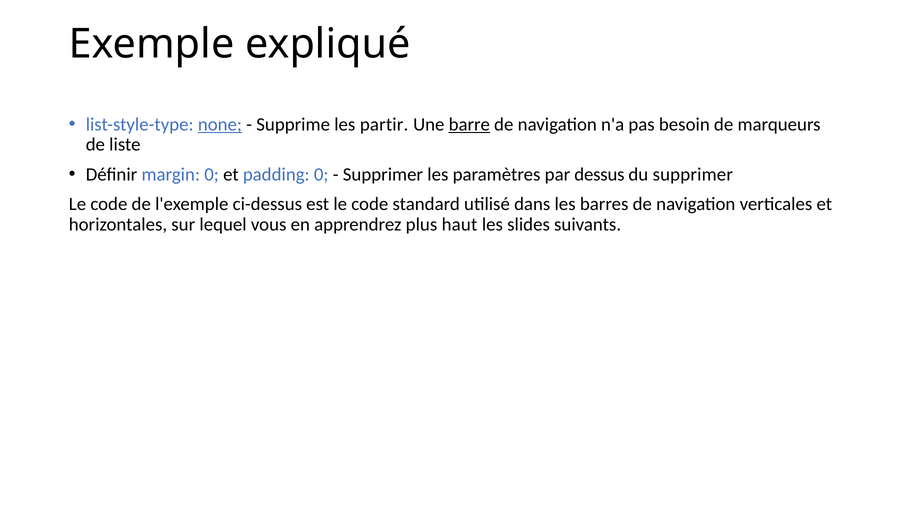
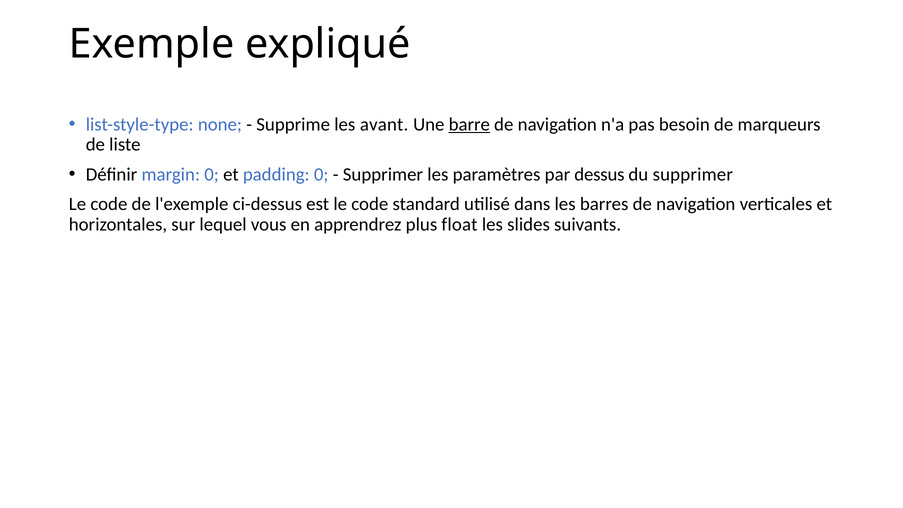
none underline: present -> none (220, 124)
partir: partir -> avant (384, 124)
haut: haut -> float (459, 224)
